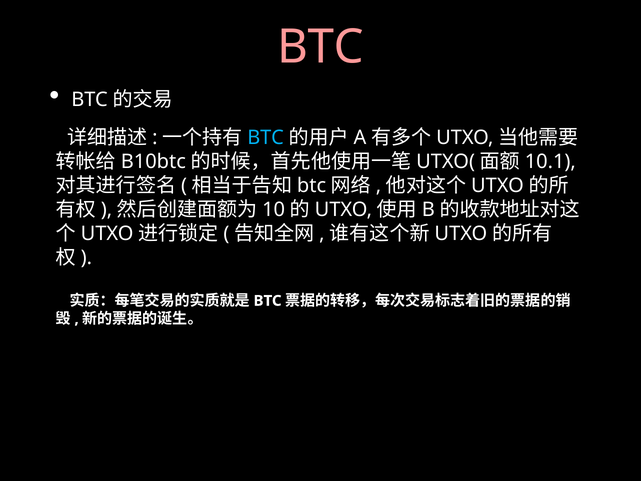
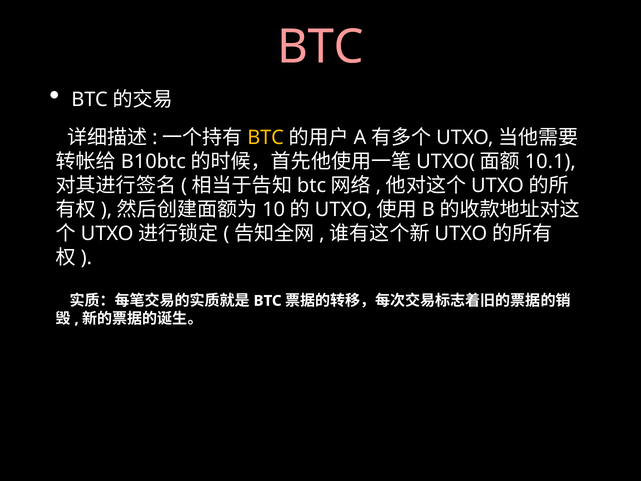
BTC colour: light blue -> yellow (266, 137)
